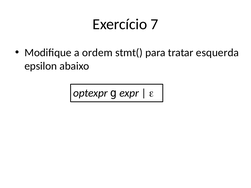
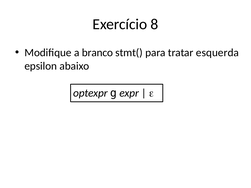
7: 7 -> 8 (154, 24)
ordem: ordem -> branco (97, 53)
